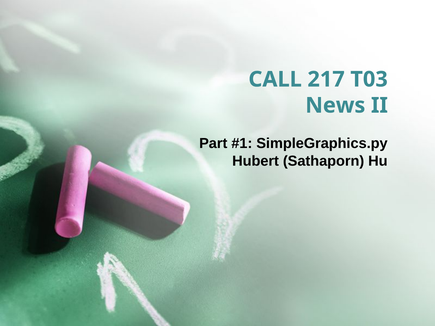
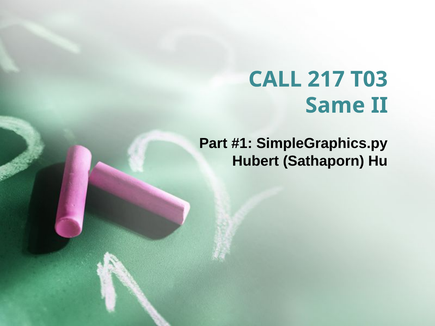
News: News -> Same (335, 105)
